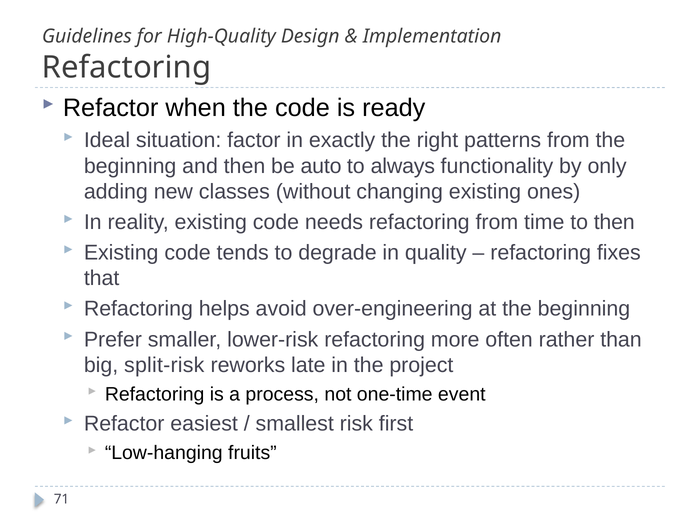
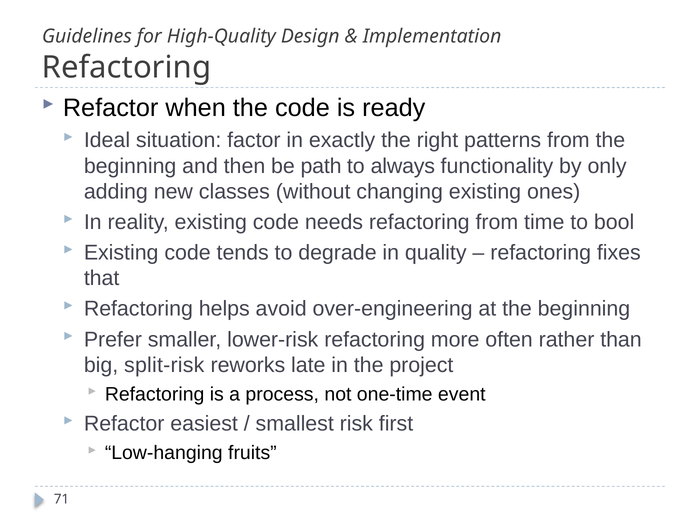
auto: auto -> path (321, 166)
to then: then -> bool (614, 222)
